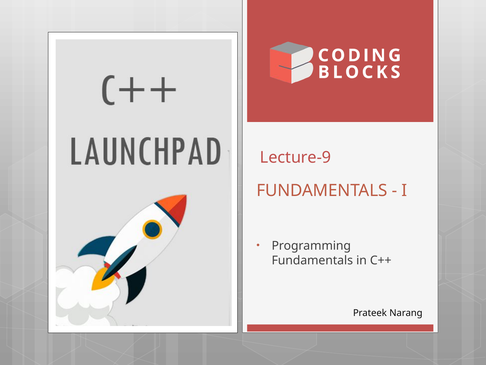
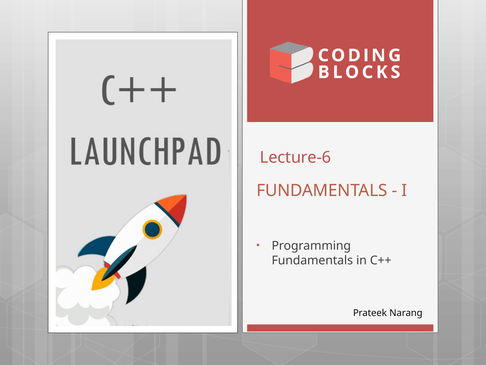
Lecture-9: Lecture-9 -> Lecture-6 (296, 157)
